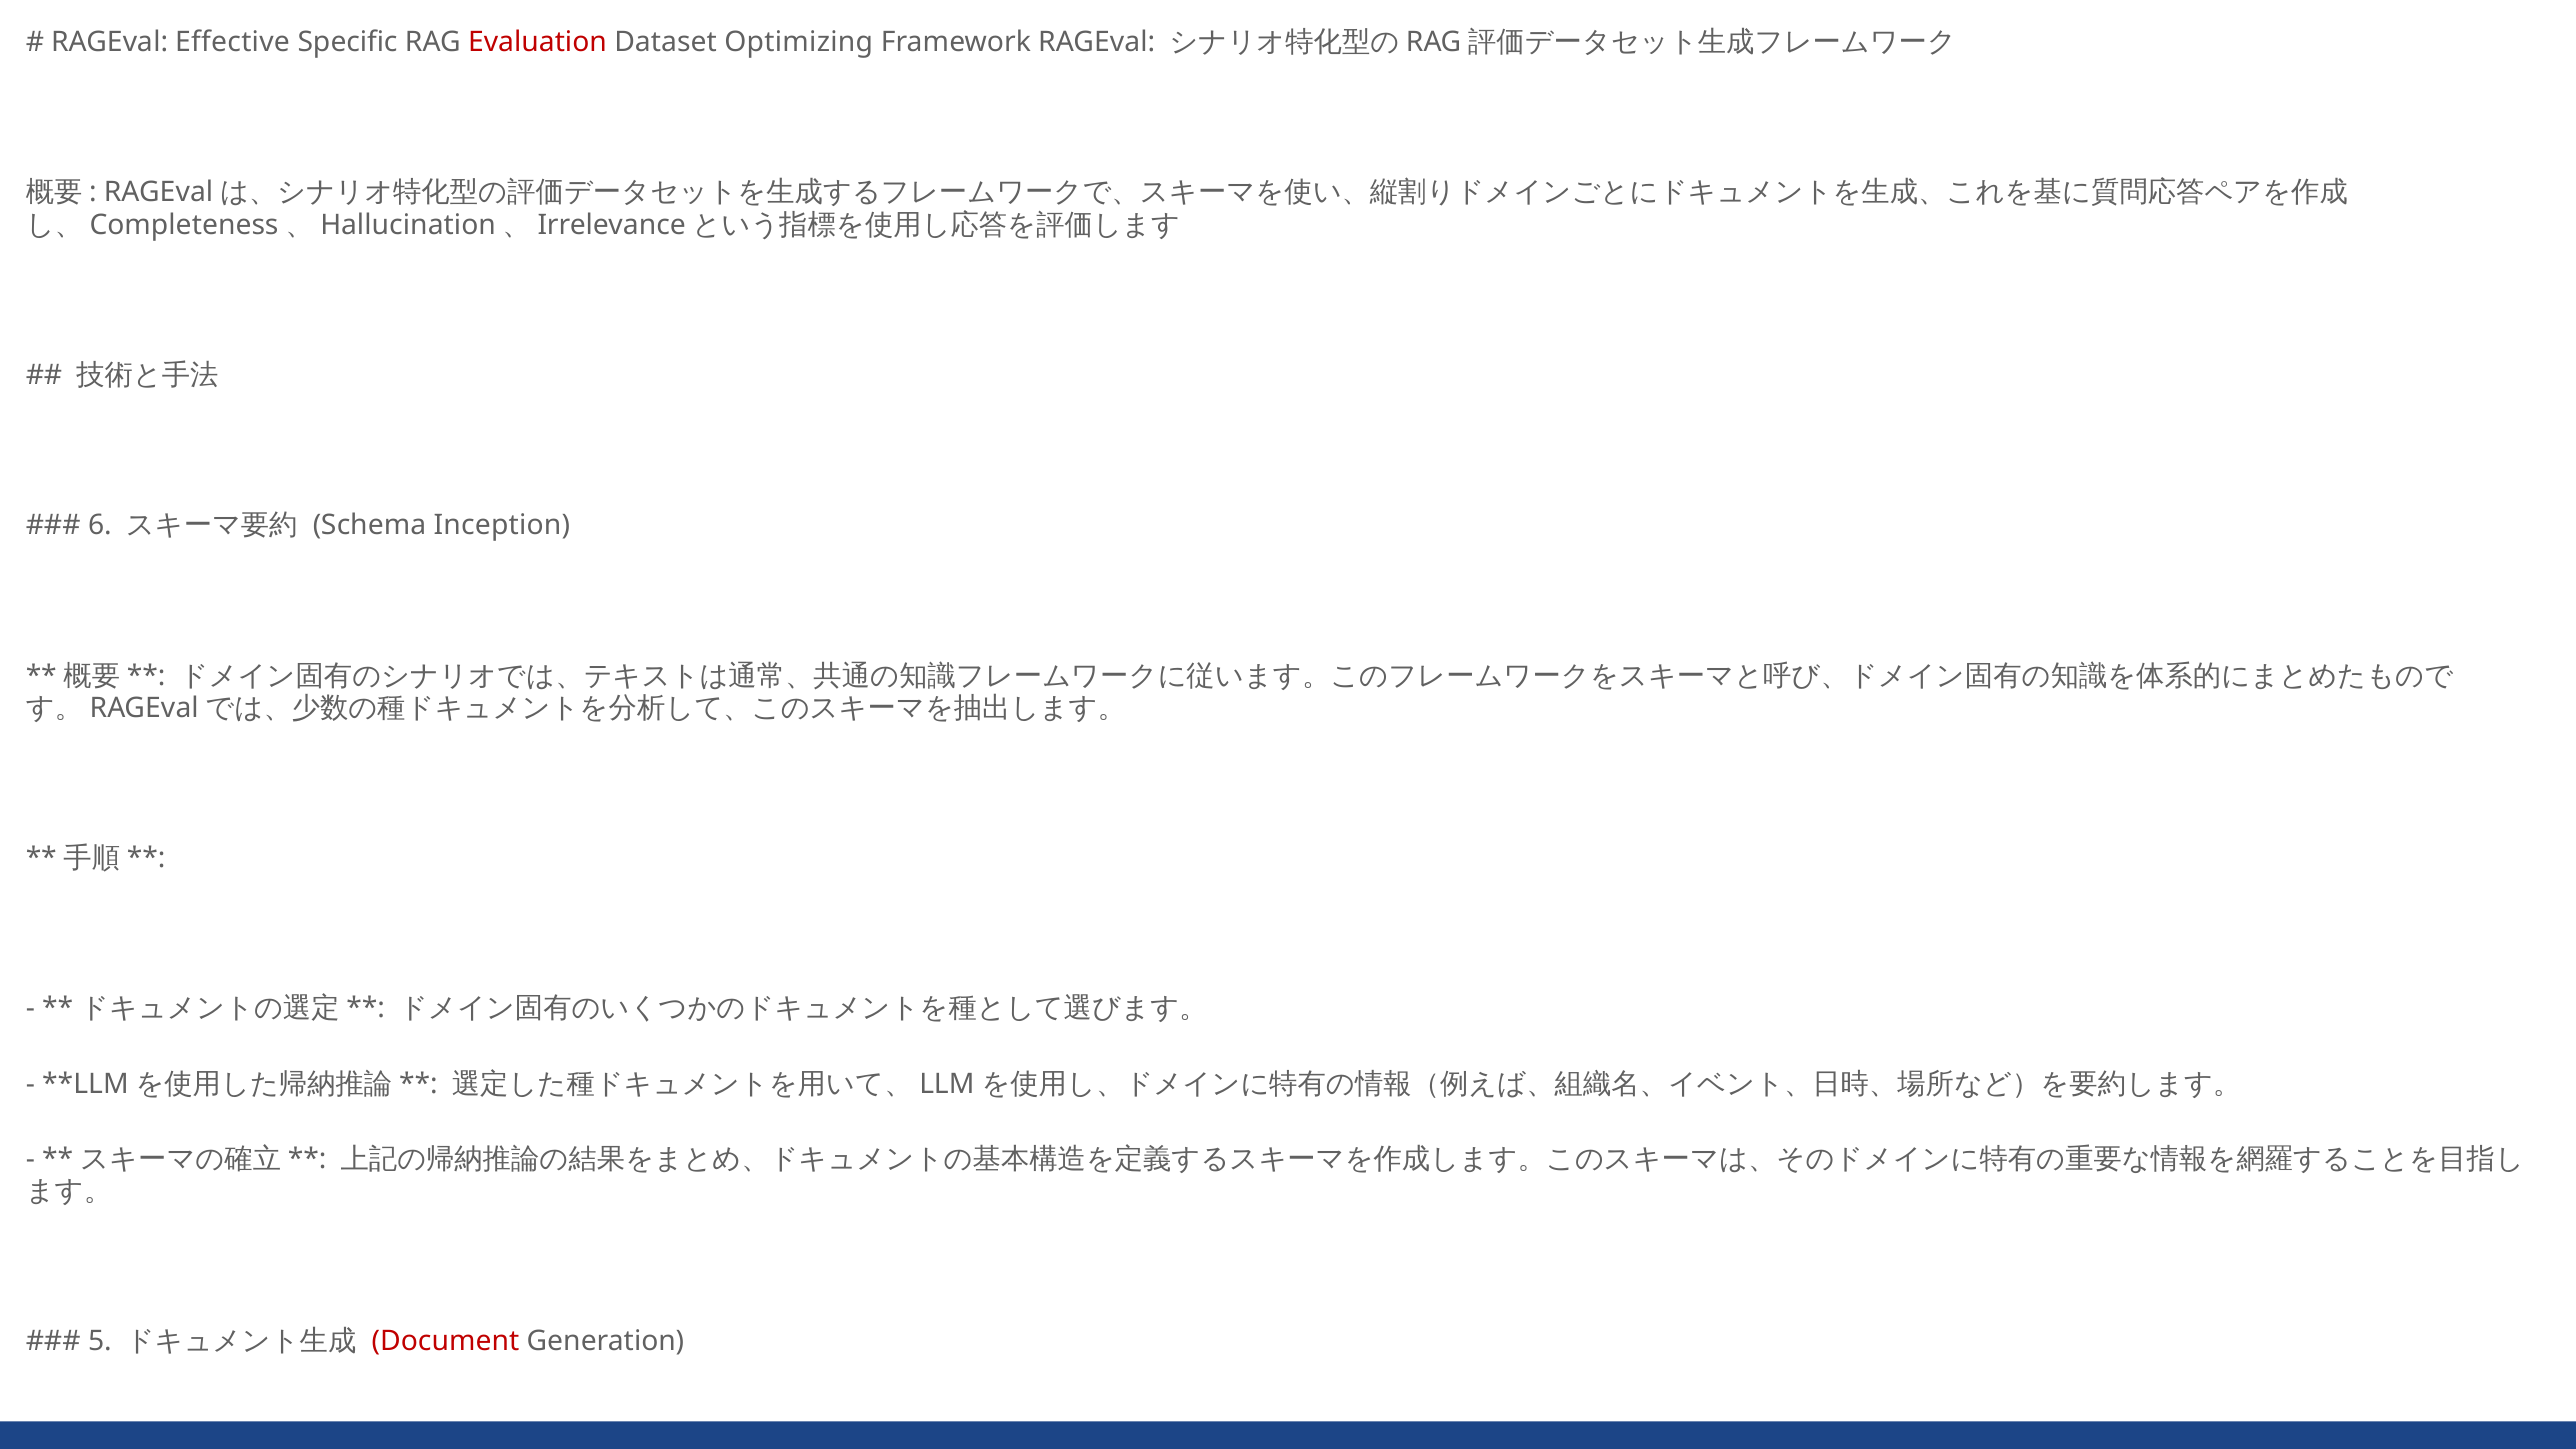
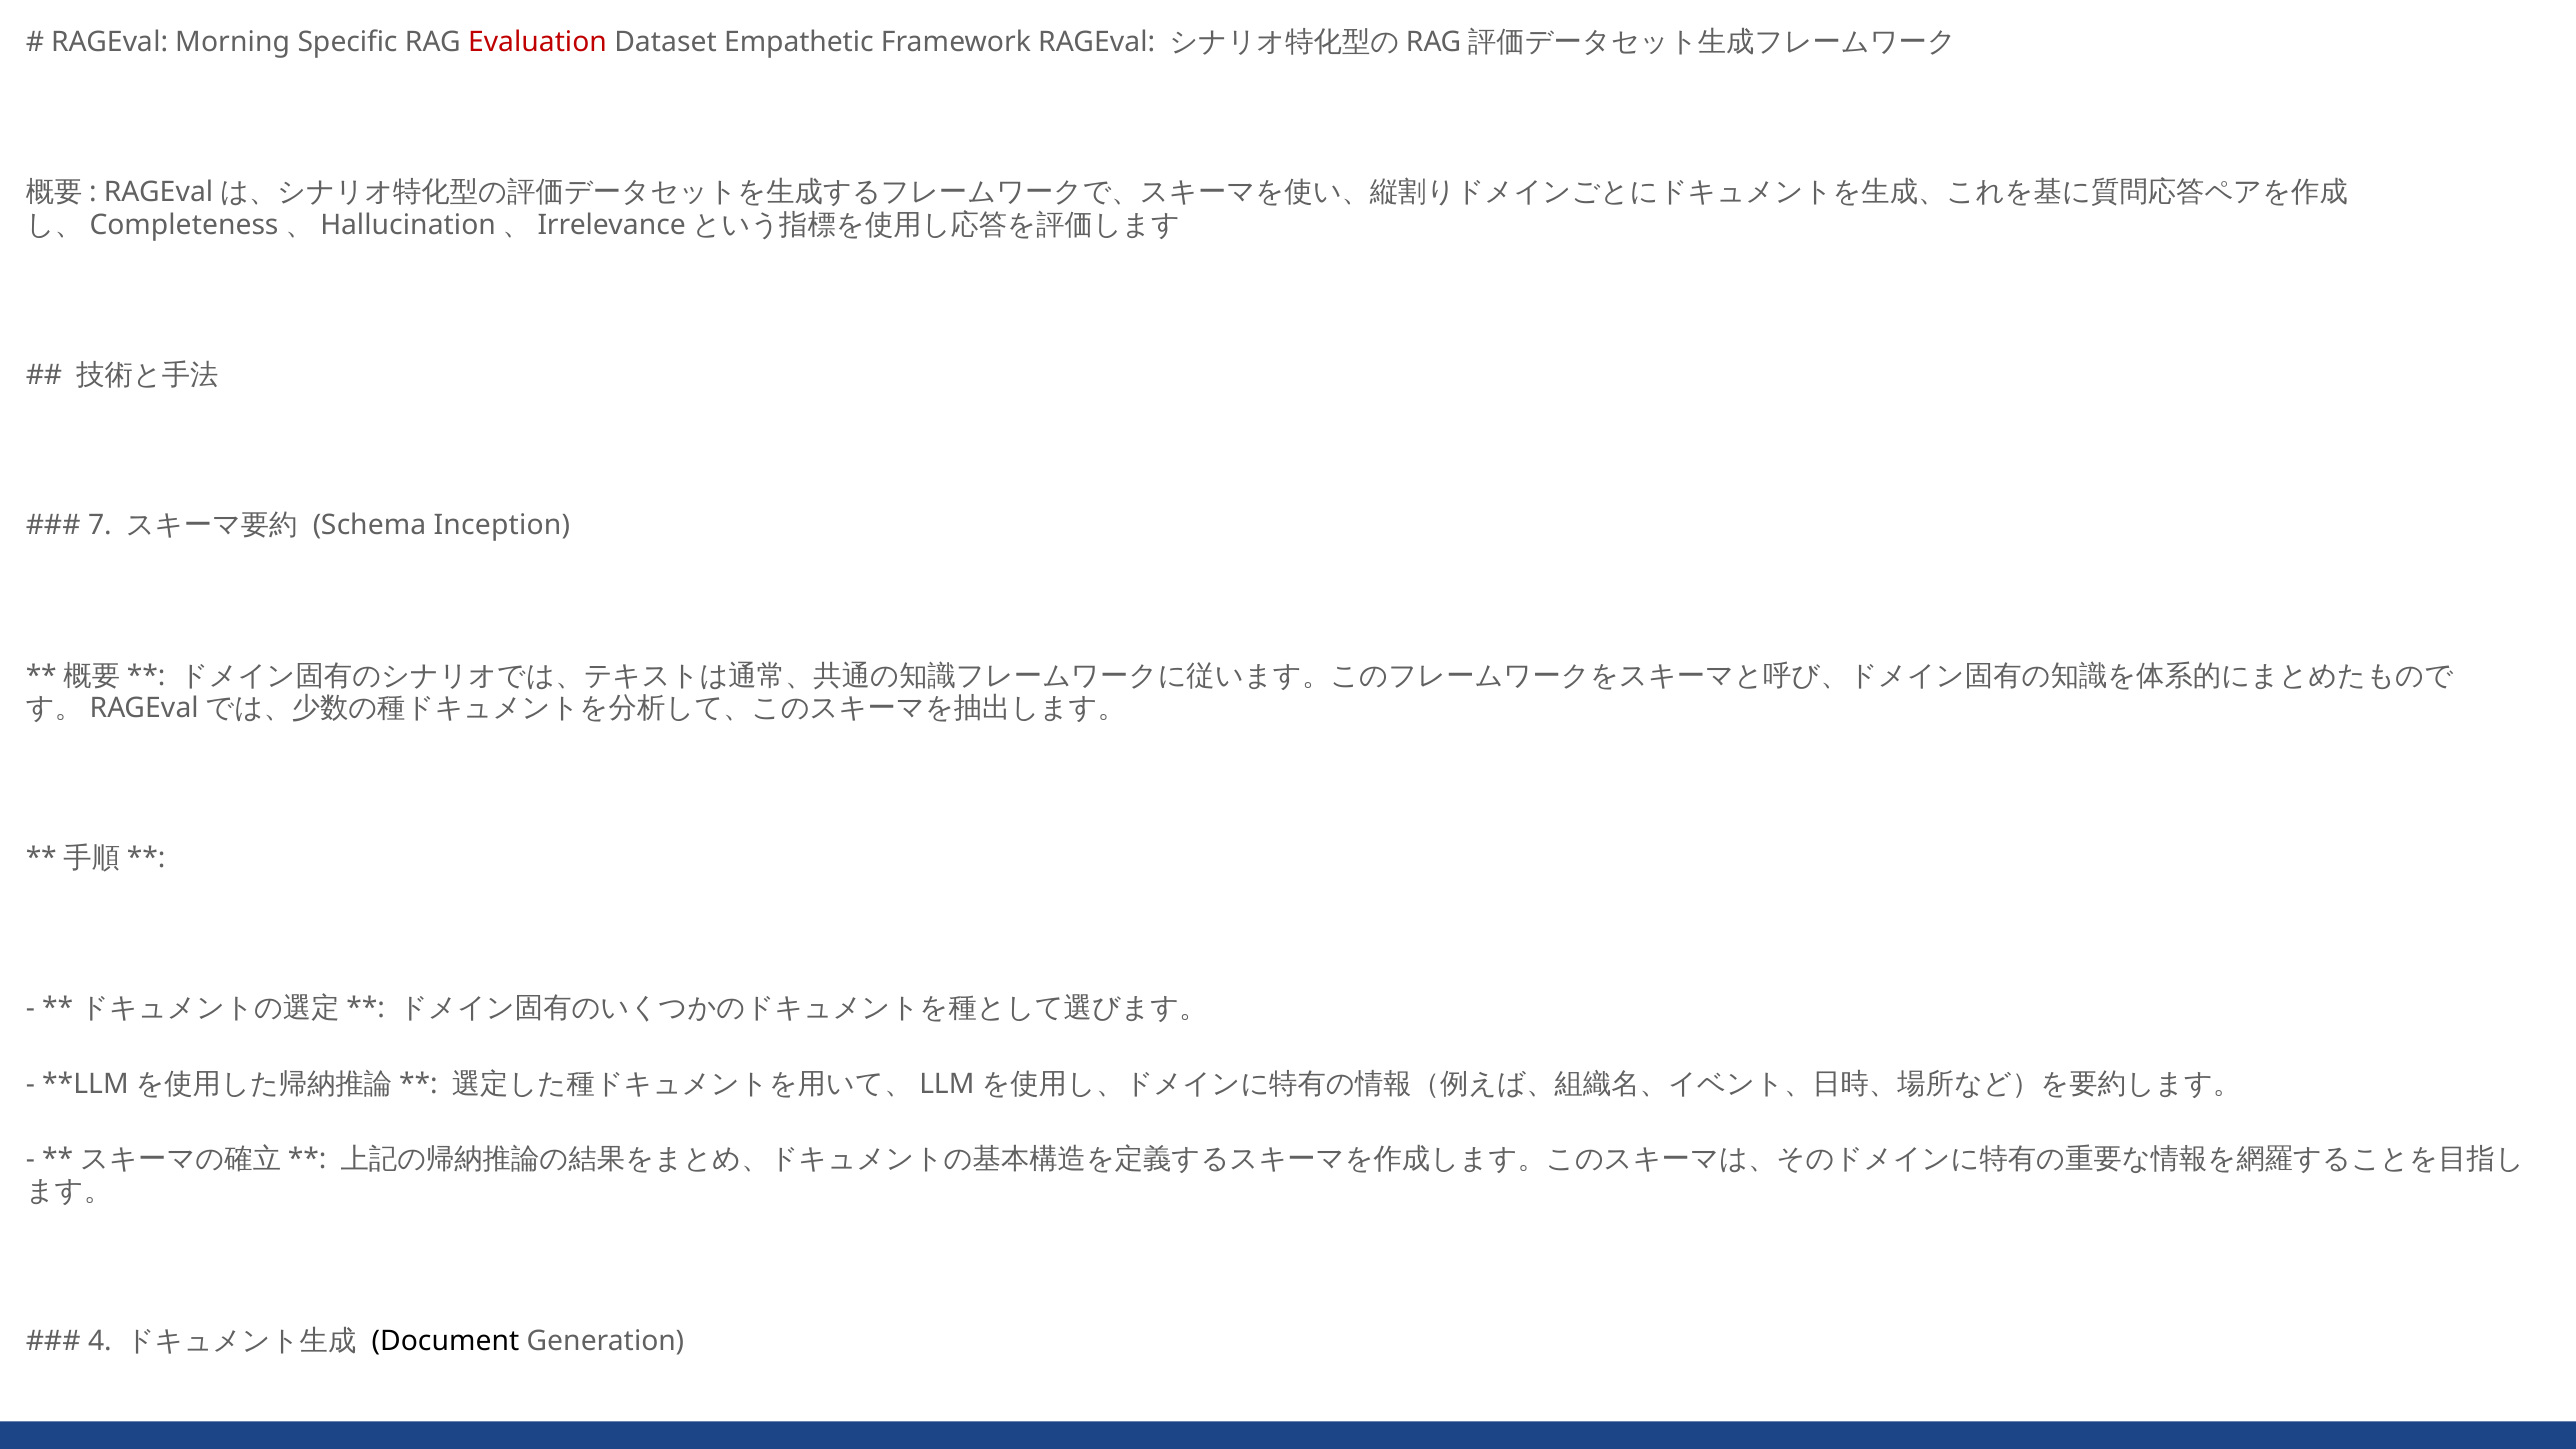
Effective: Effective -> Morning (233, 42)
Optimizing: Optimizing -> Empathetic (799, 42)
6: 6 -> 7 (100, 525)
5: 5 -> 4 (100, 1341)
Document colour: red -> black (445, 1341)
